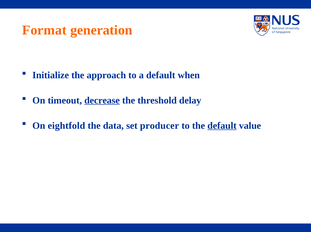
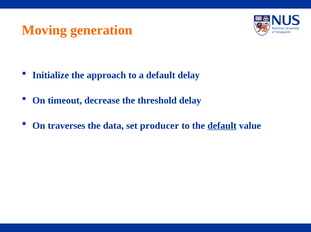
Format: Format -> Moving (44, 30)
default when: when -> delay (189, 75)
decrease underline: present -> none (102, 101)
eightfold: eightfold -> traverses (66, 126)
